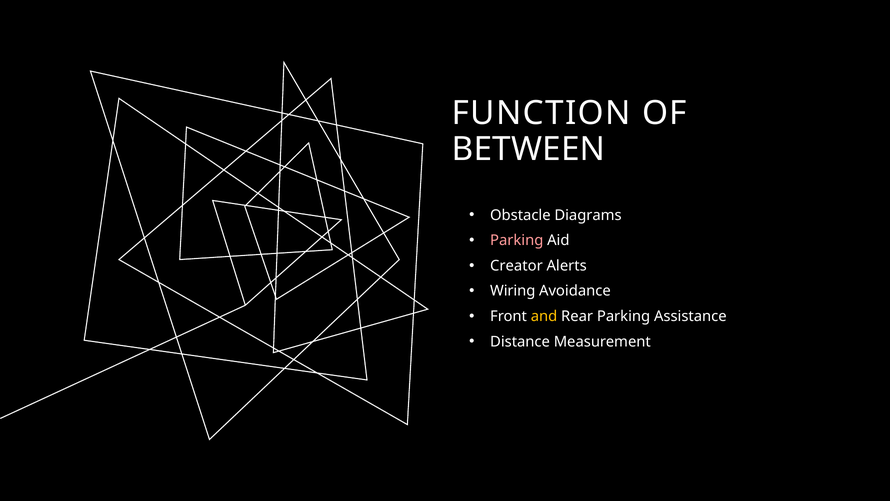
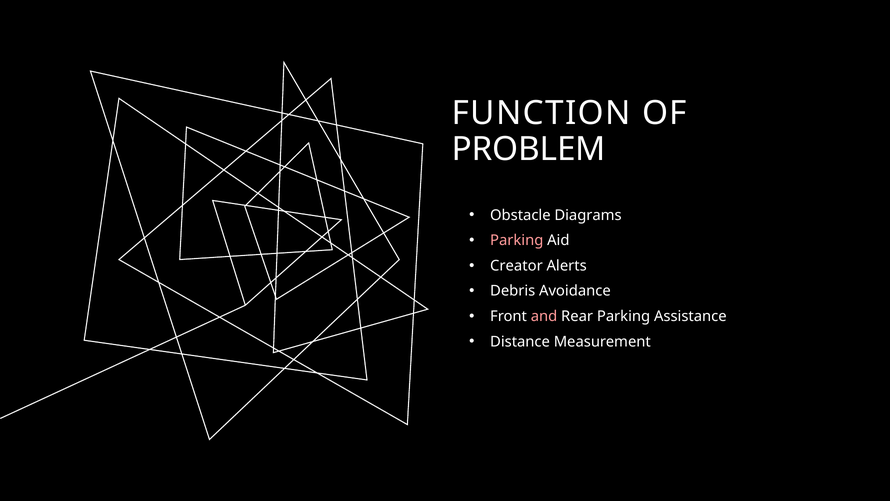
BETWEEN: BETWEEN -> PROBLEM (529, 149)
Wiring: Wiring -> Debris (513, 291)
and colour: yellow -> pink (544, 316)
